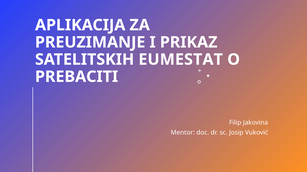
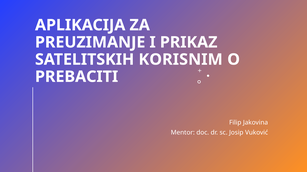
EUMESTAT: EUMESTAT -> KORISNIM (181, 60)
